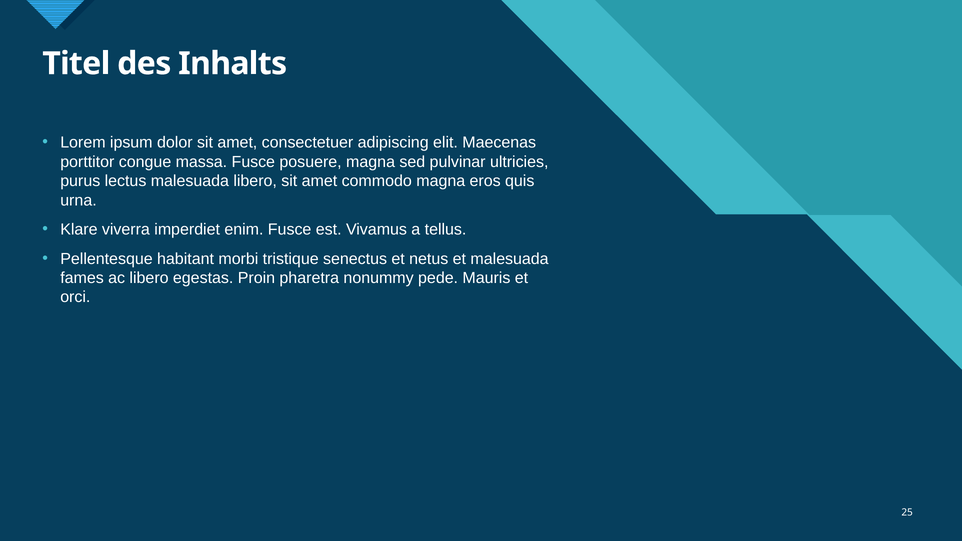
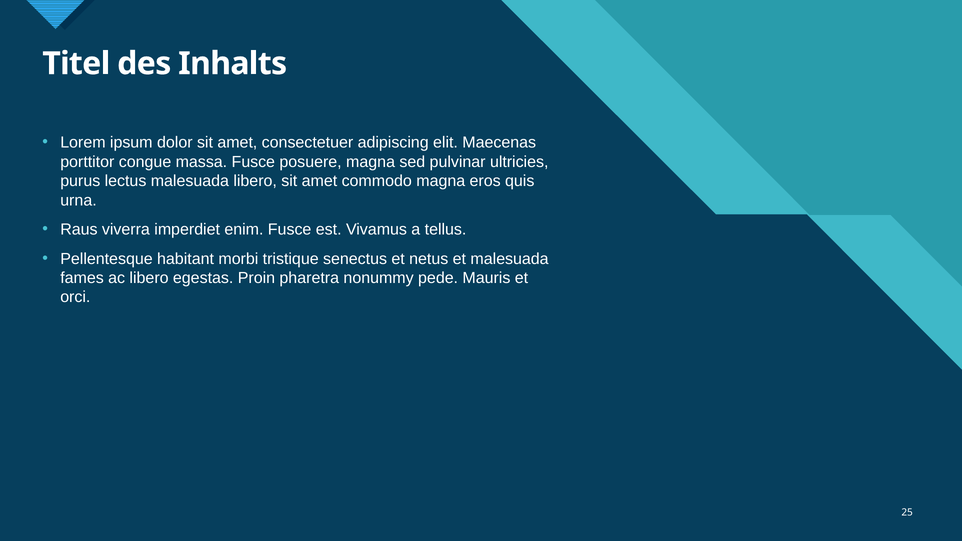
Klare: Klare -> Raus (79, 230)
